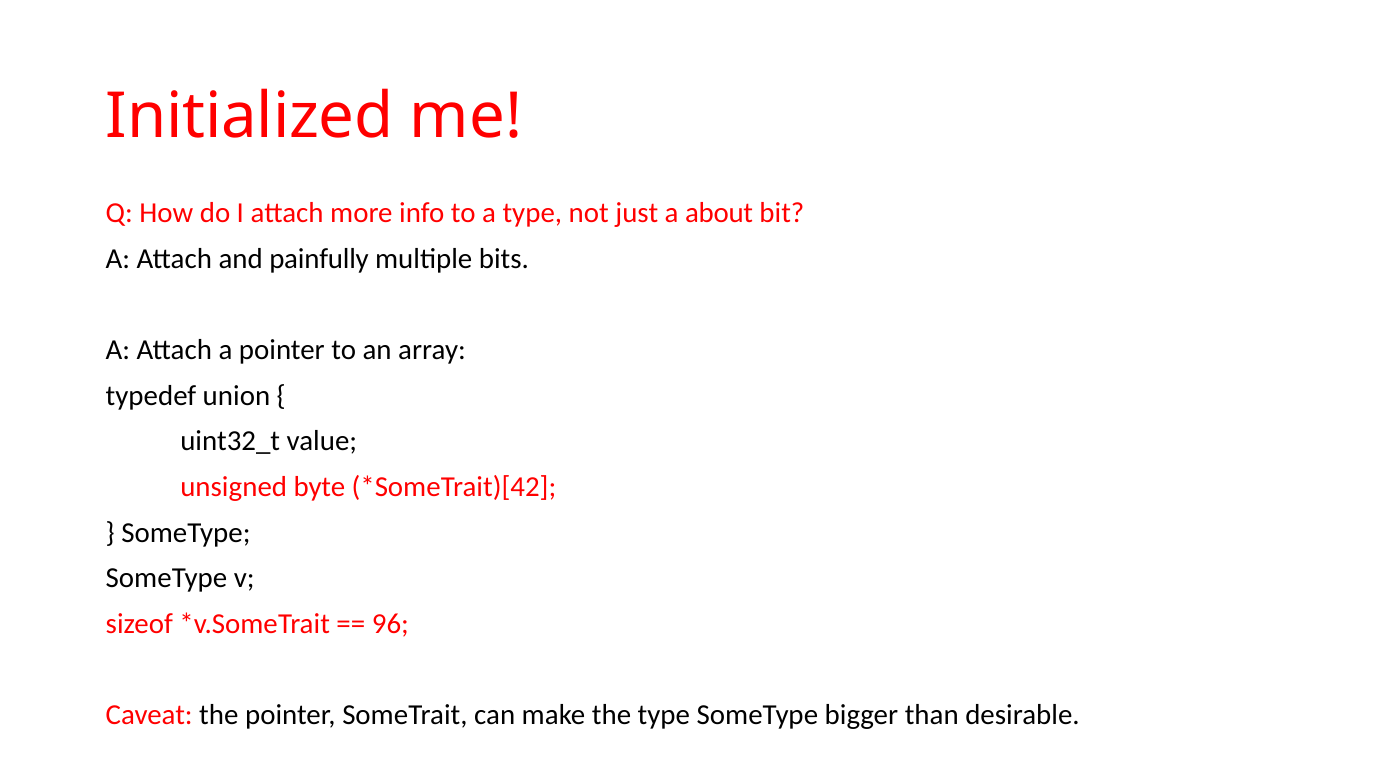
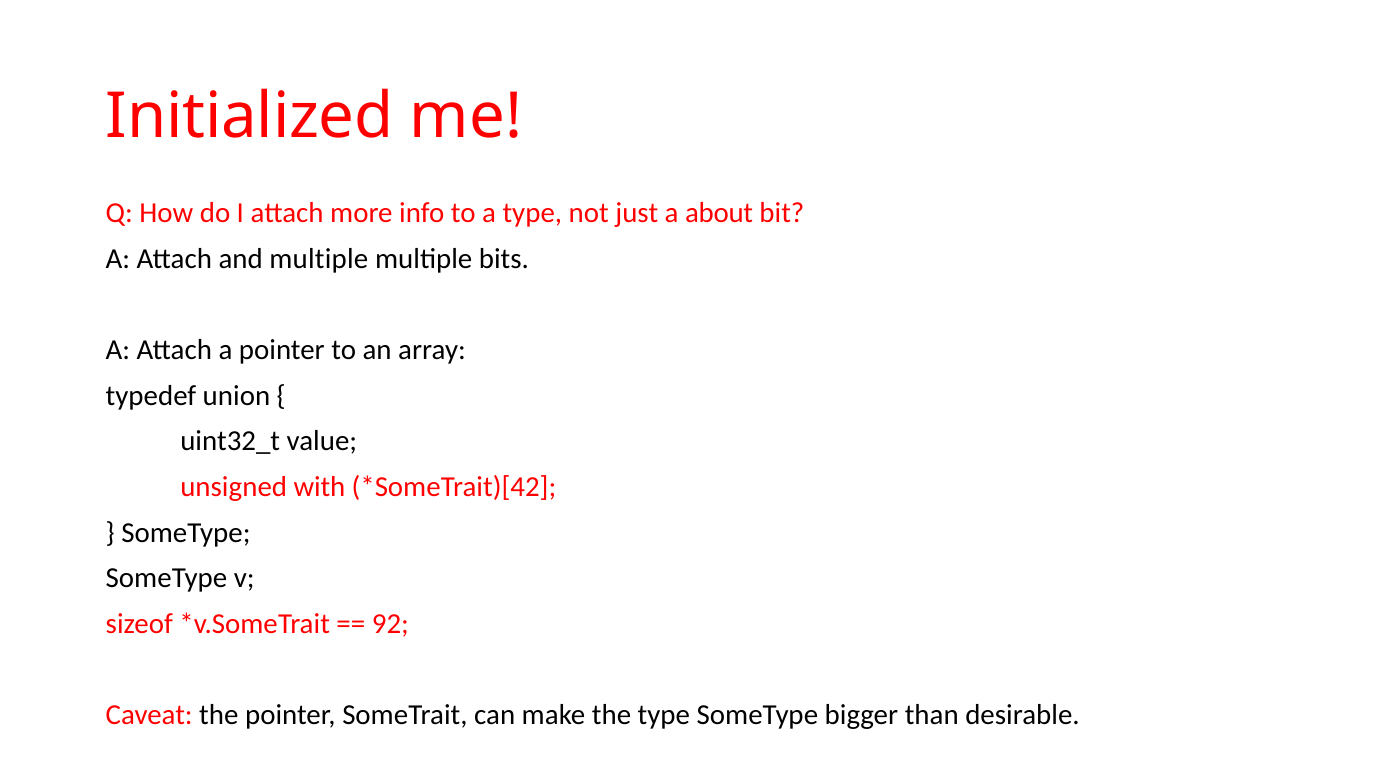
and painfully: painfully -> multiple (319, 259)
byte: byte -> with (319, 487)
96: 96 -> 92 (390, 624)
